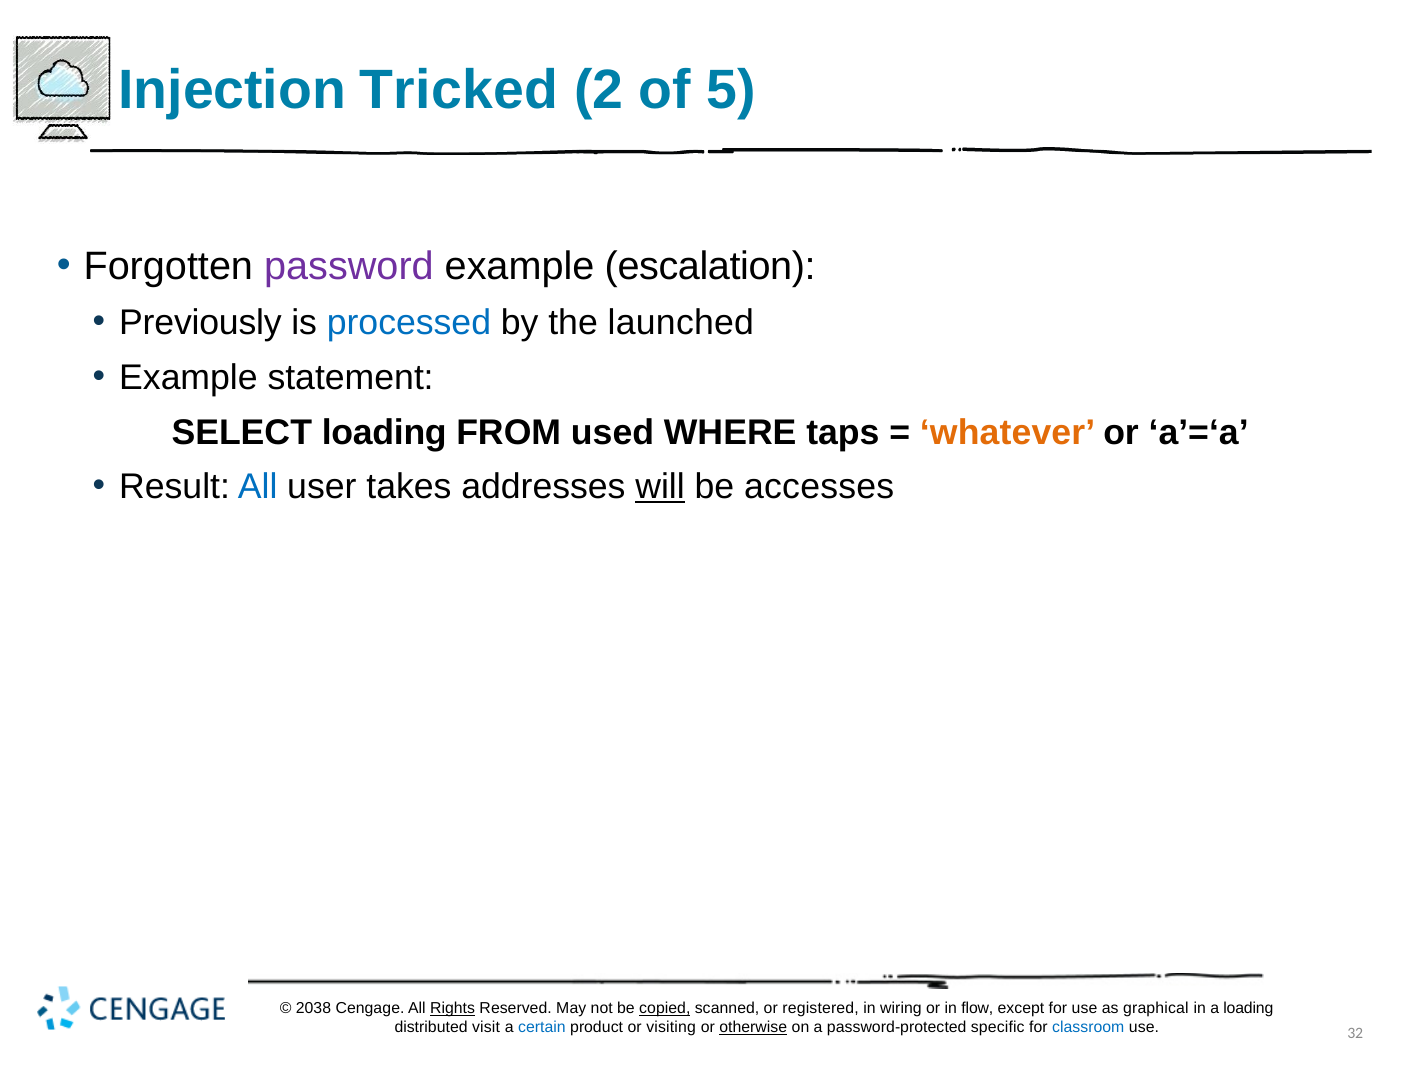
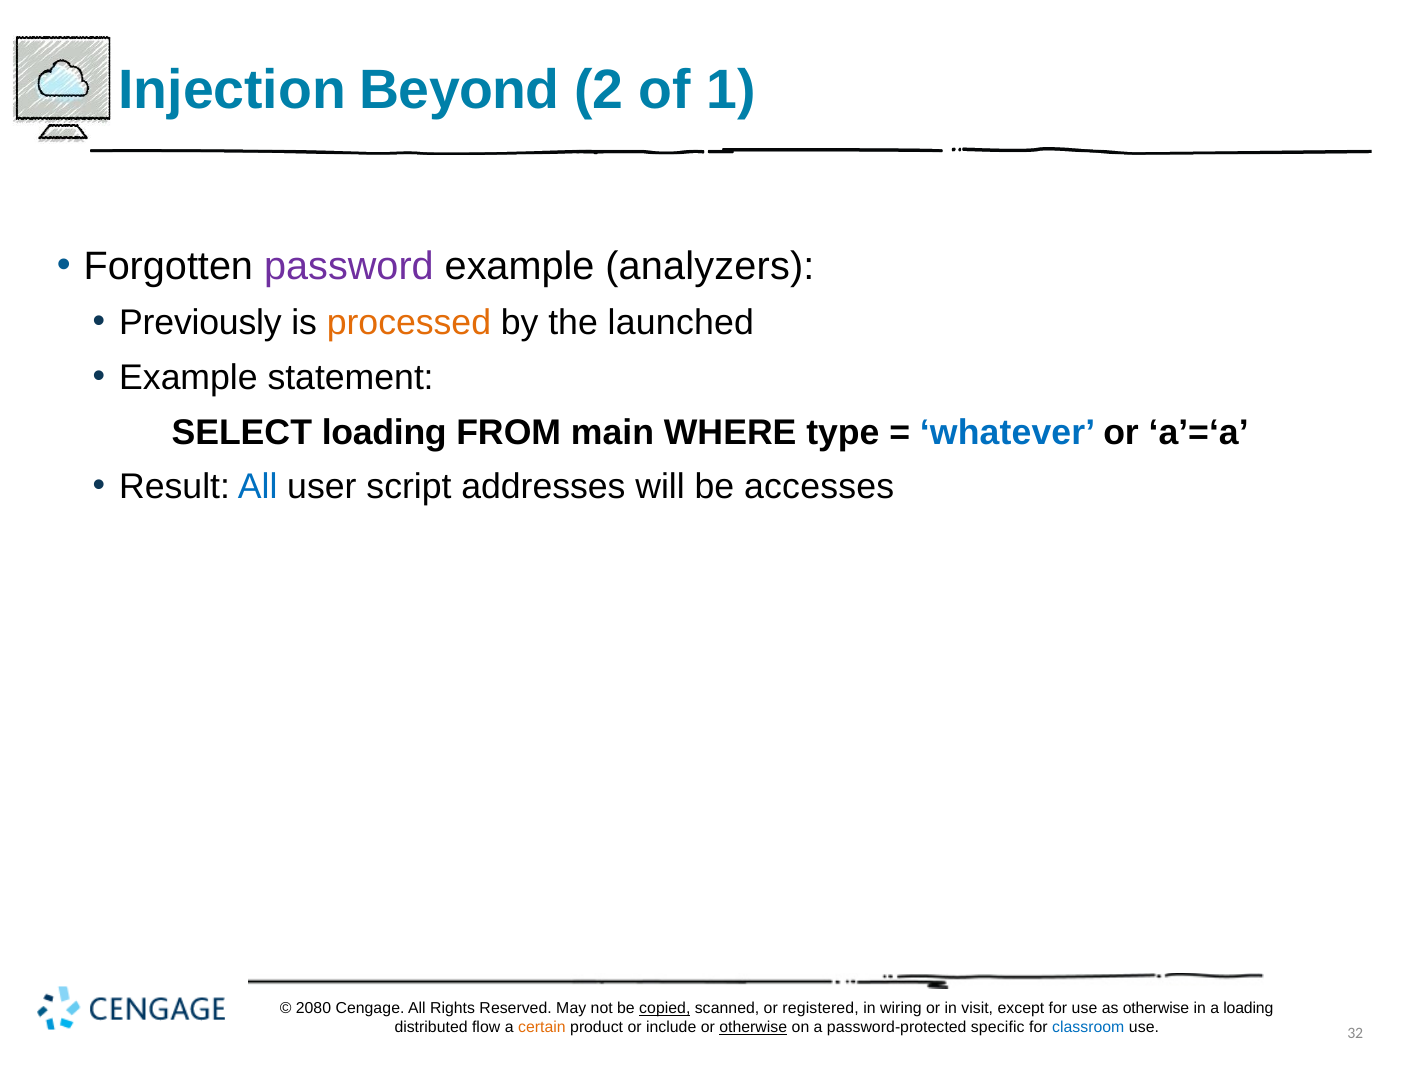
Tricked: Tricked -> Beyond (460, 90)
5: 5 -> 1 (731, 90)
escalation: escalation -> analyzers (710, 266)
processed colour: blue -> orange (409, 323)
used: used -> main (613, 432)
taps: taps -> type (843, 432)
whatever colour: orange -> blue (1008, 432)
takes: takes -> script (409, 487)
will underline: present -> none (660, 487)
2038: 2038 -> 2080 (313, 1008)
Rights underline: present -> none (453, 1008)
flow: flow -> visit (977, 1008)
as graphical: graphical -> otherwise (1156, 1008)
visit: visit -> flow (486, 1027)
certain colour: blue -> orange (542, 1027)
visiting: visiting -> include (671, 1027)
